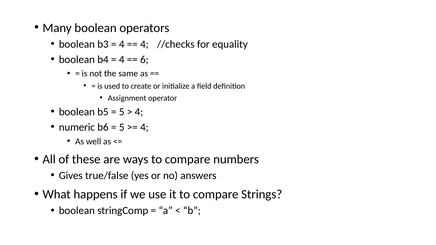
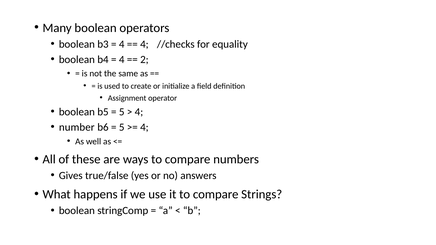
6: 6 -> 2 (144, 60)
numeric: numeric -> number (77, 127)
